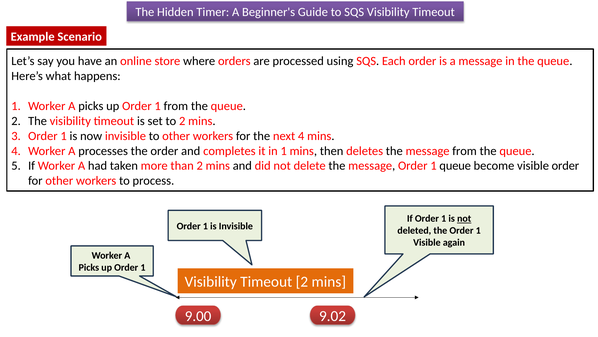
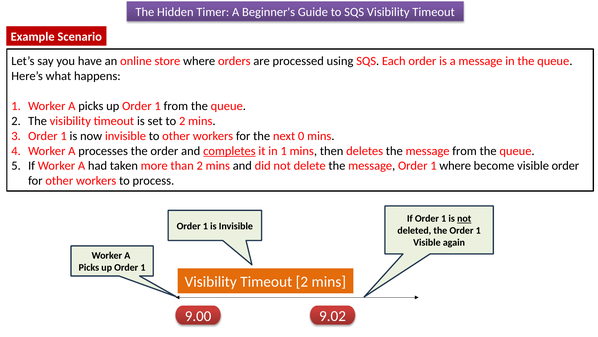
next 4: 4 -> 0 (301, 136)
completes underline: none -> present (229, 151)
1 queue: queue -> where (455, 166)
